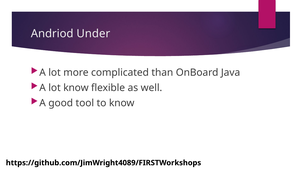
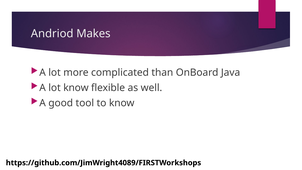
Under: Under -> Makes (93, 34)
